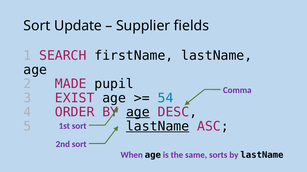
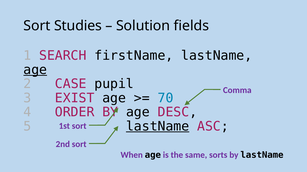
Update: Update -> Studies (78, 26)
Supplier: Supplier -> Solution (143, 26)
age underline: none -> present (35, 70)
MADE: MADE -> CASE (71, 84)
54: 54 -> 70 (166, 98)
age underline: present -> none (138, 113)
